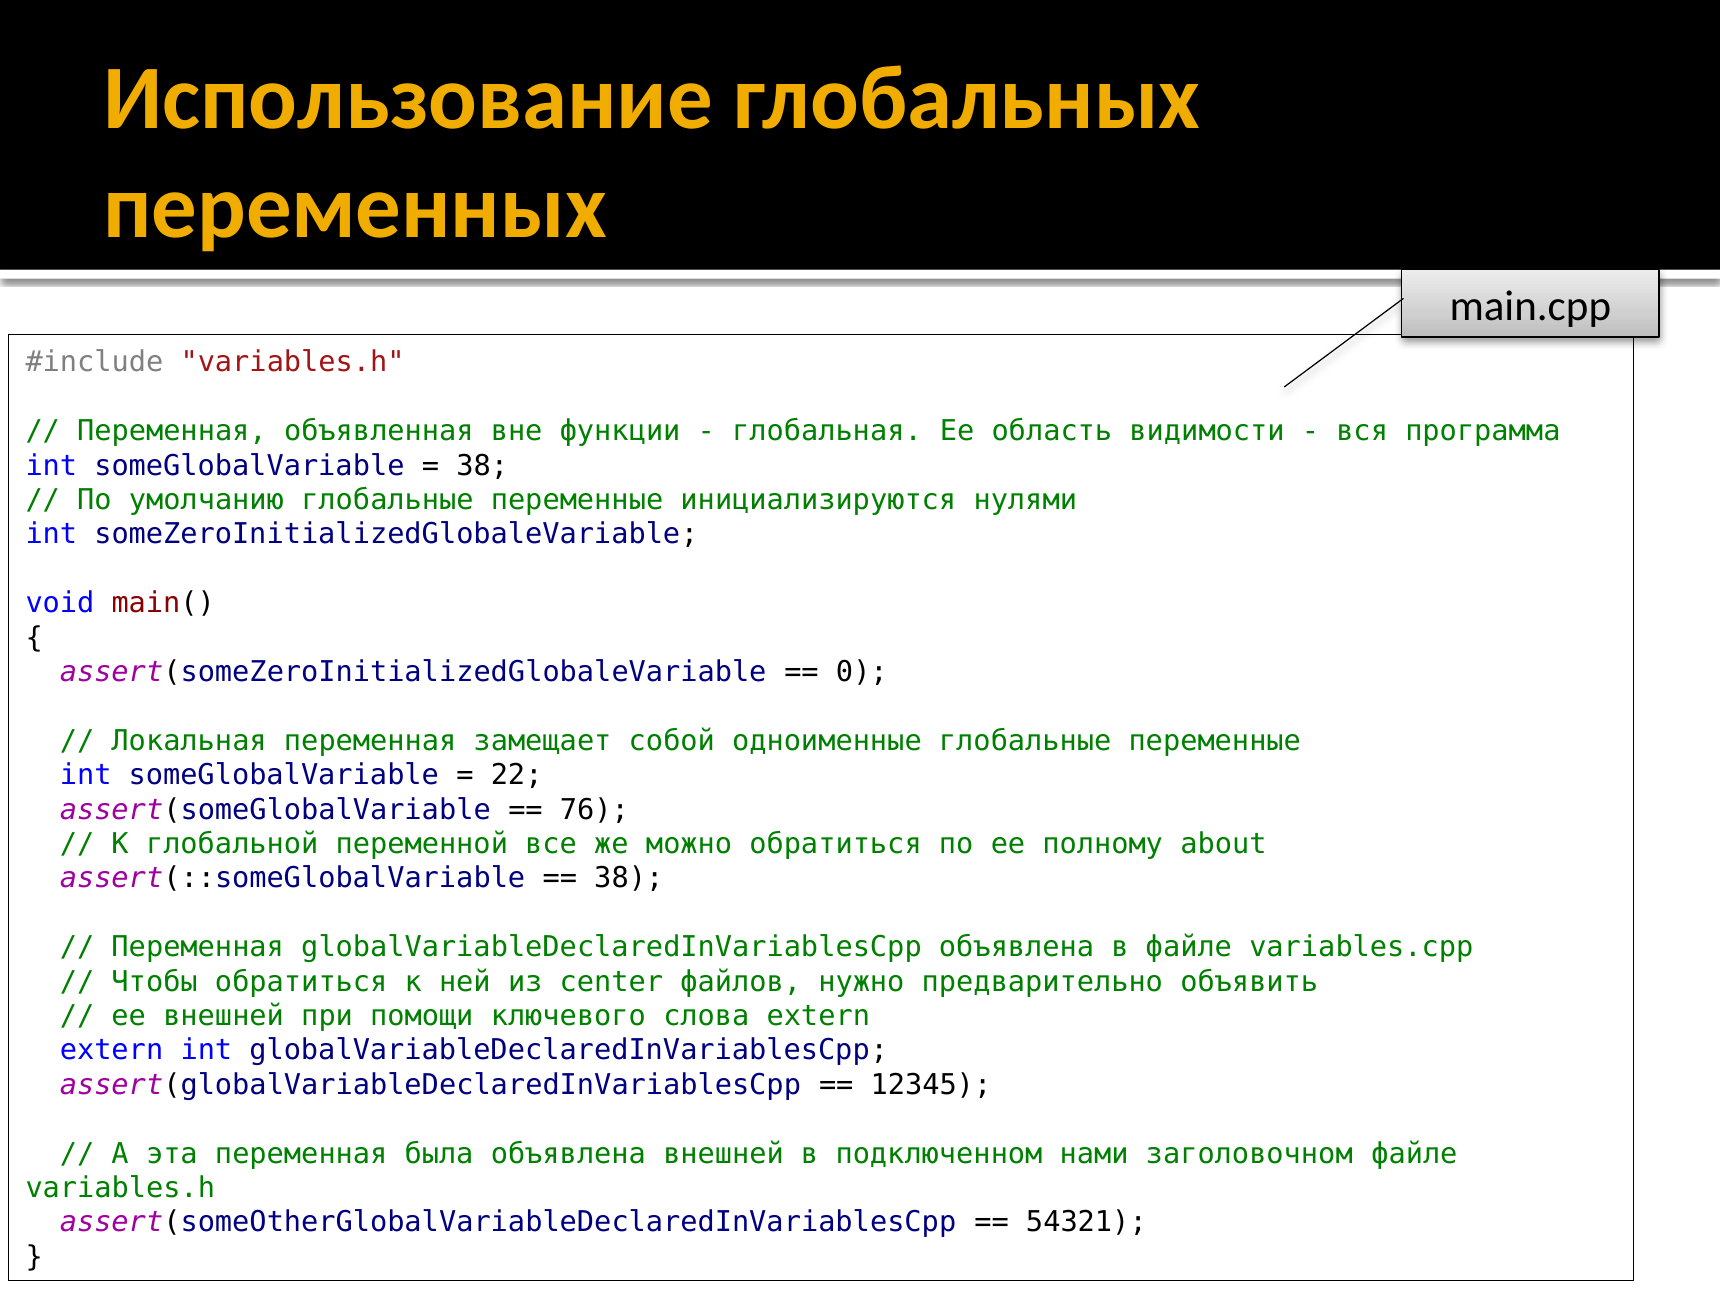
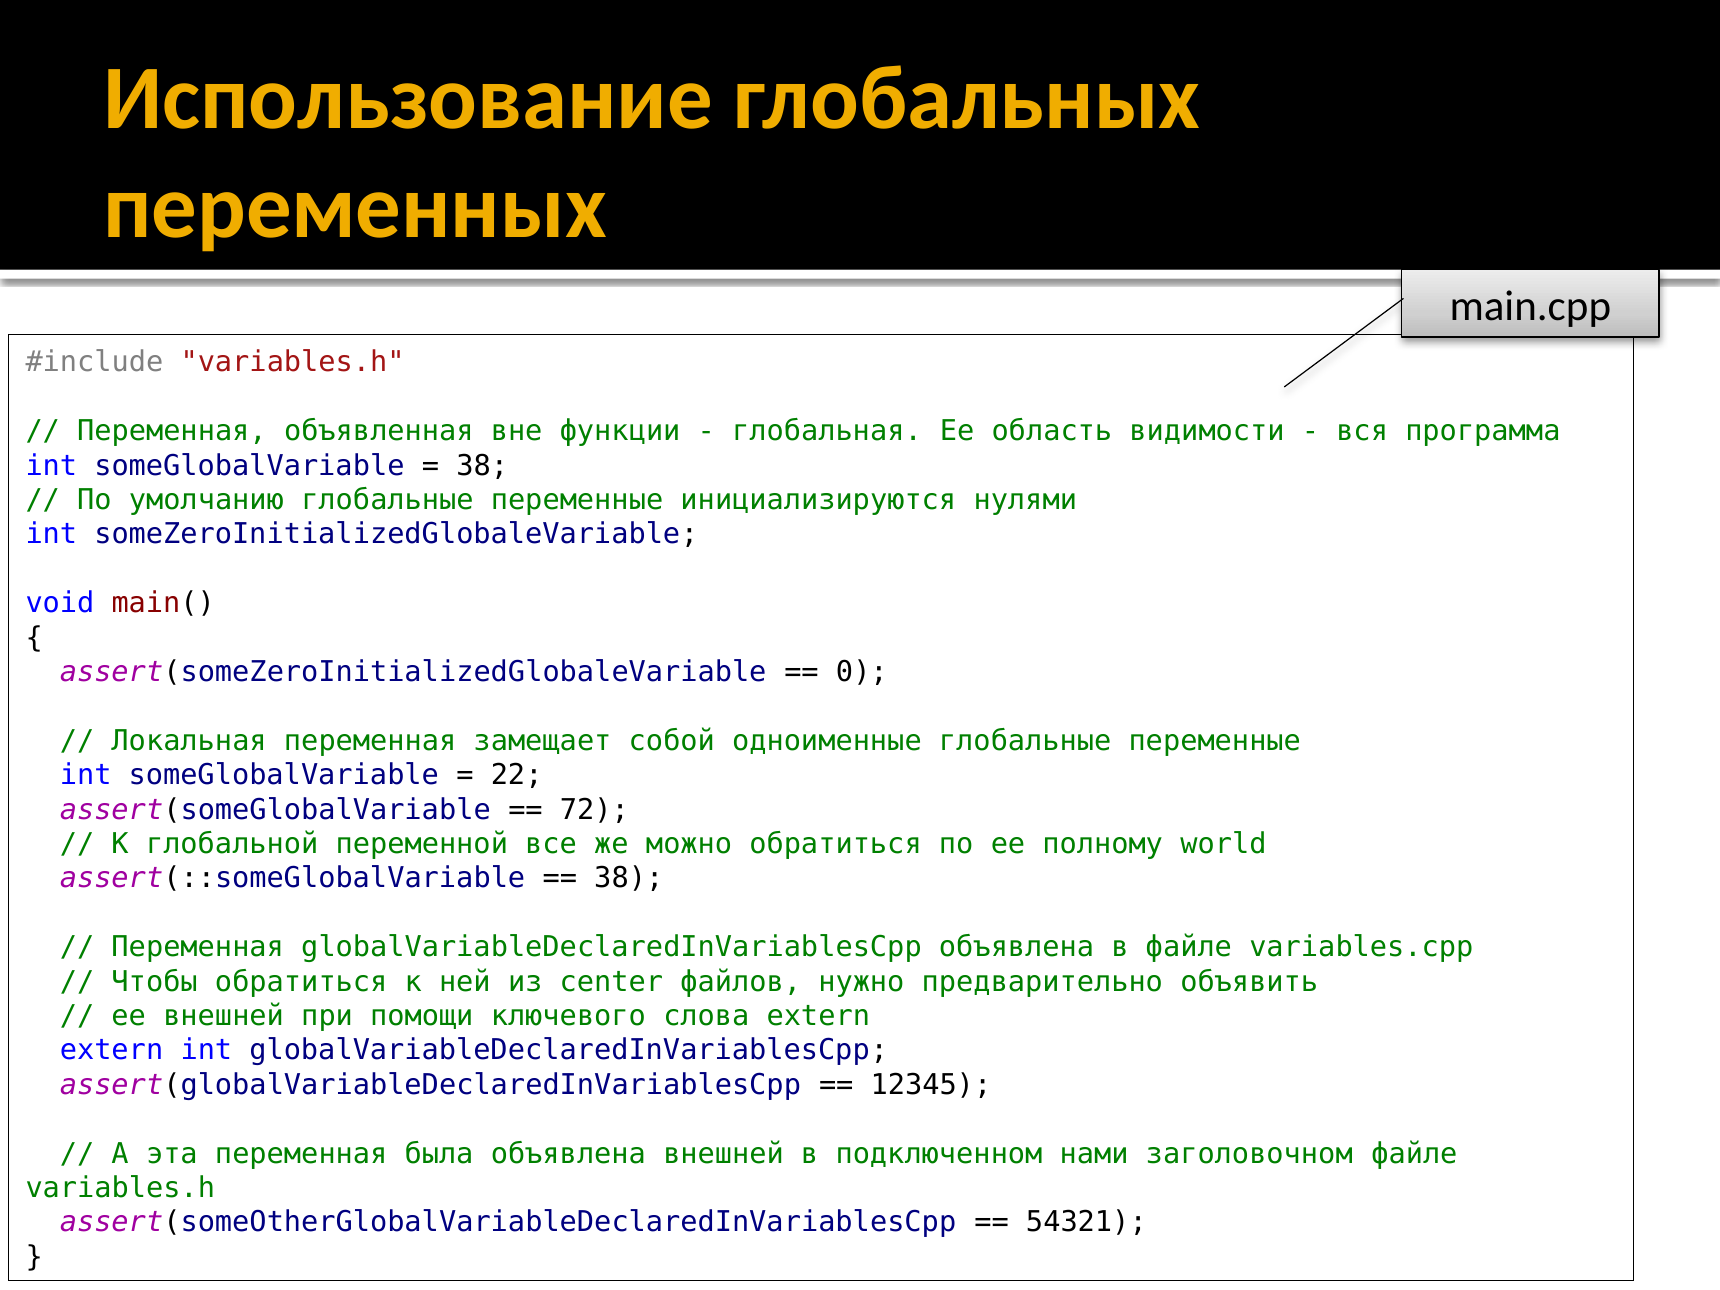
76: 76 -> 72 (594, 810)
about: about -> world (1223, 844)
